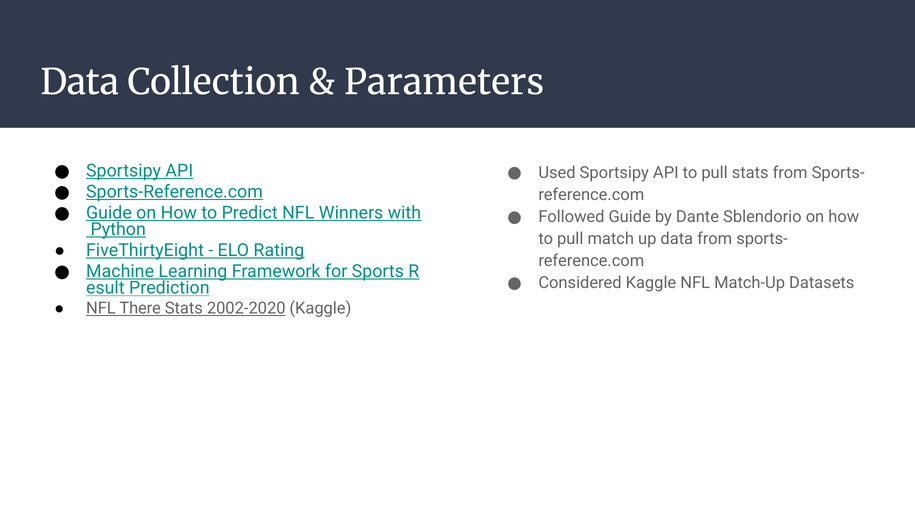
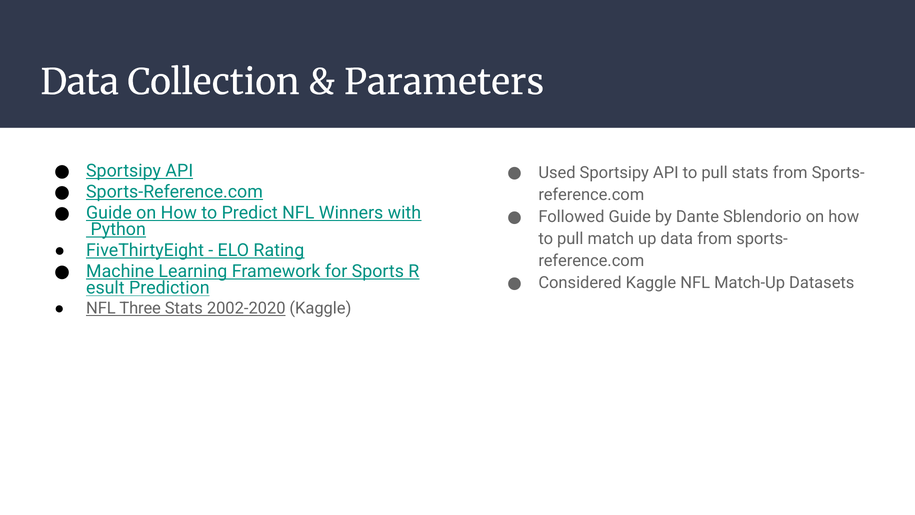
There: There -> Three (140, 308)
